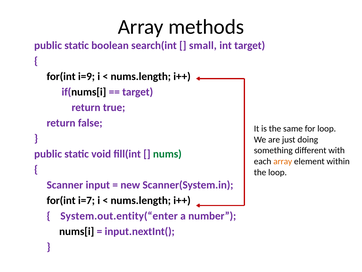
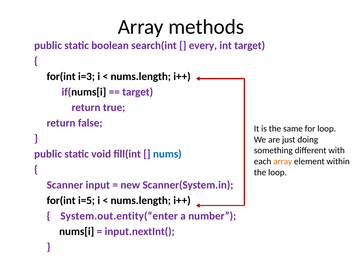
small: small -> every (203, 45)
i=9: i=9 -> i=3 (86, 76)
nums colour: green -> blue (167, 154)
i=7: i=7 -> i=5 (86, 200)
